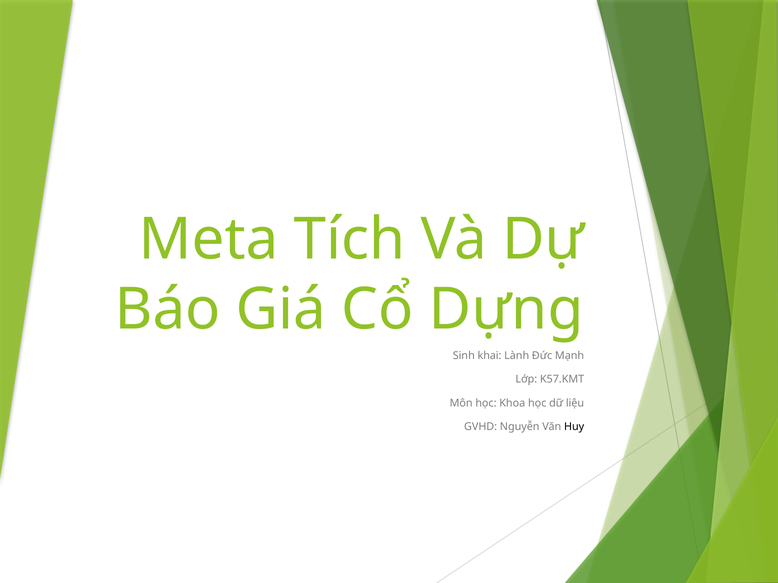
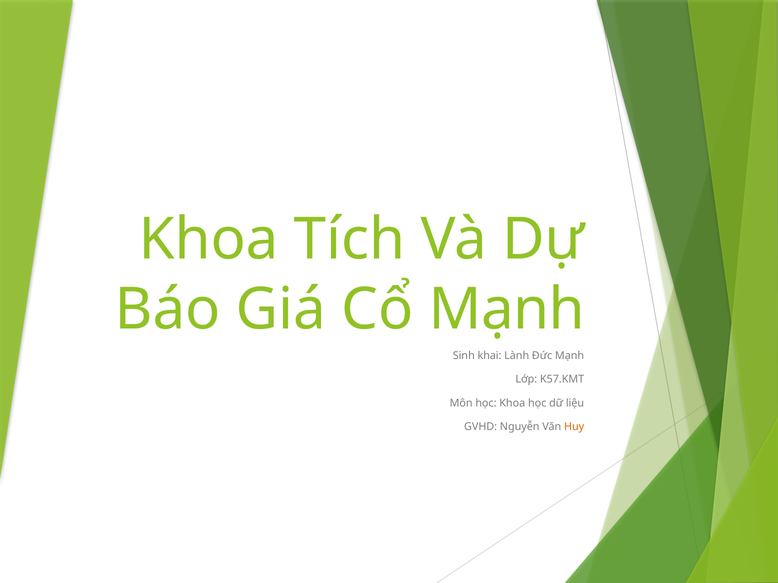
Meta: Meta -> Khoa (209, 240)
Cổ Dựng: Dựng -> Mạnh (507, 310)
Huy colour: black -> orange (574, 427)
